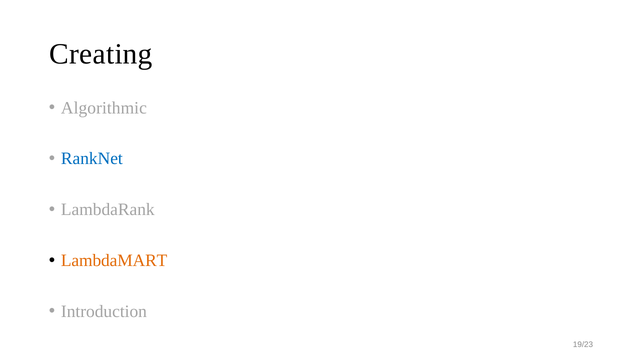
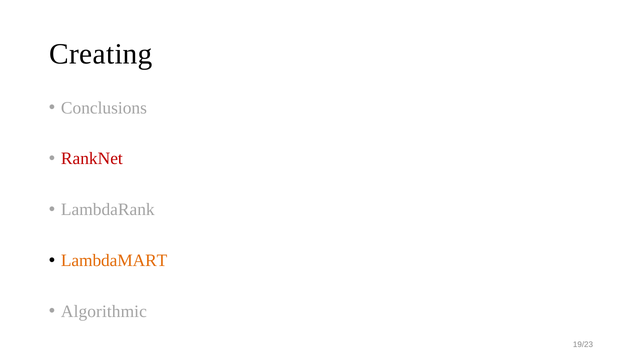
Algorithmic: Algorithmic -> Conclusions (104, 108)
RankNet colour: blue -> red (92, 159)
Introduction: Introduction -> Algorithmic (104, 311)
